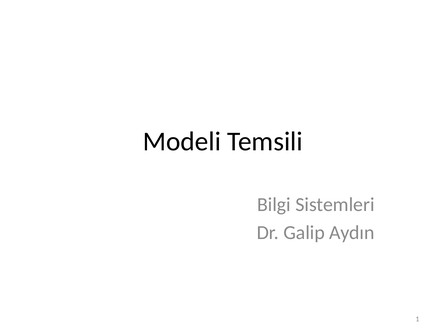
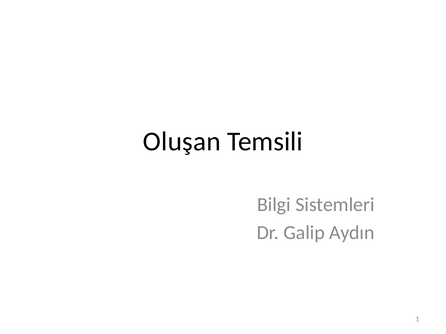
Modeli: Modeli -> Oluşan (182, 142)
